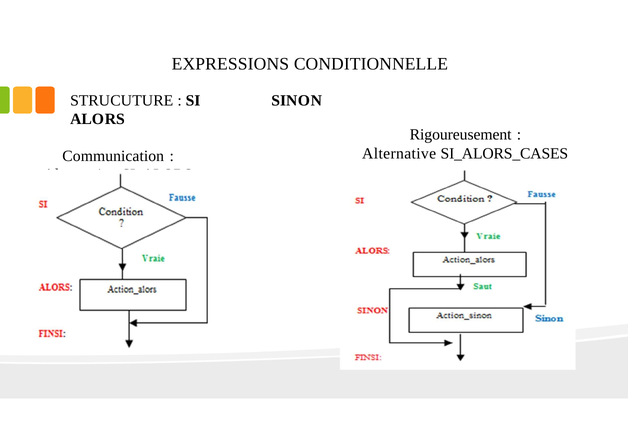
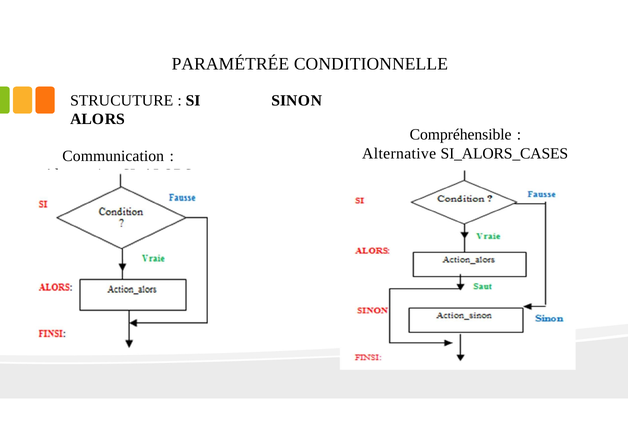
EXPRESSIONS: EXPRESSIONS -> PARAMÉTRÉE (230, 64)
Rigoureusement: Rigoureusement -> Compréhensible (461, 135)
